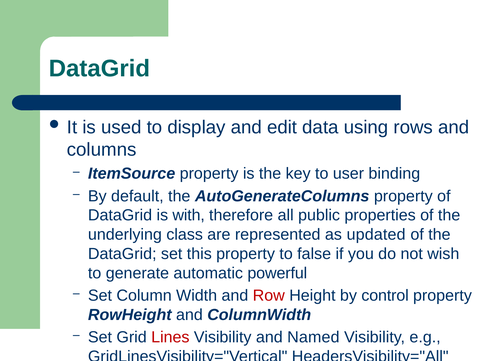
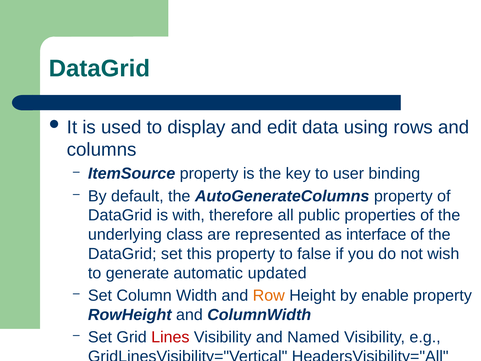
updated: updated -> interface (376, 234)
powerful: powerful -> updated (277, 273)
Row colour: red -> orange (269, 295)
control: control -> enable (385, 295)
